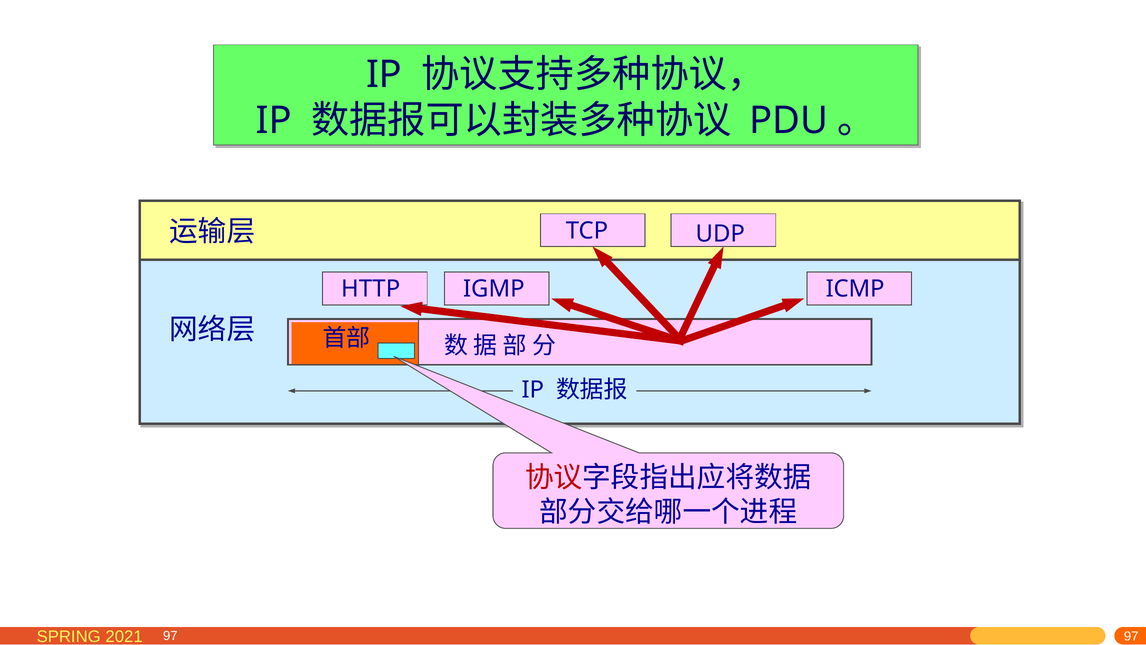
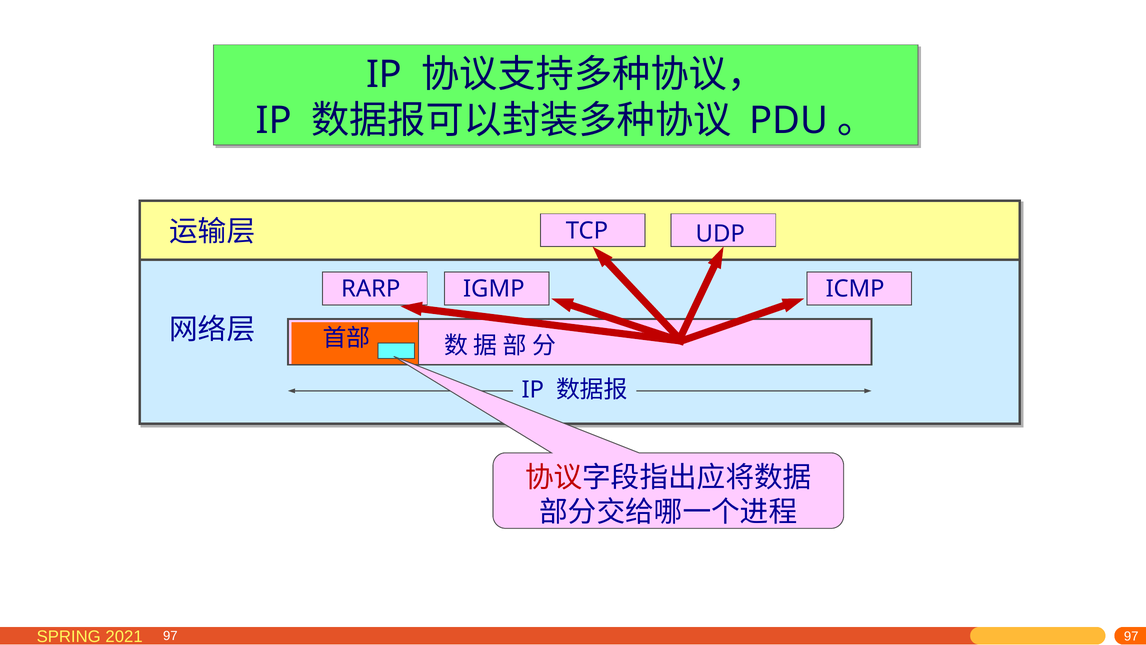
HTTP: HTTP -> RARP (371, 289)
